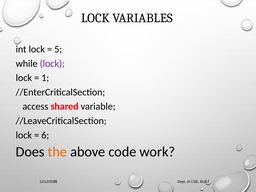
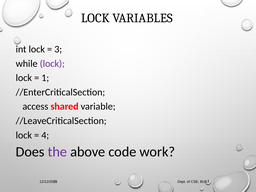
5: 5 -> 3 (58, 49)
6: 6 -> 4 (45, 135)
the colour: orange -> purple (57, 152)
